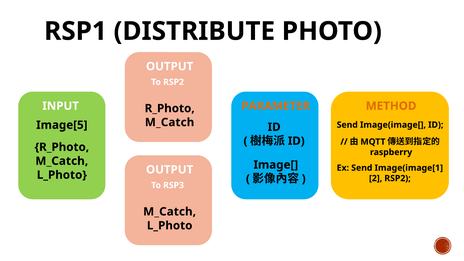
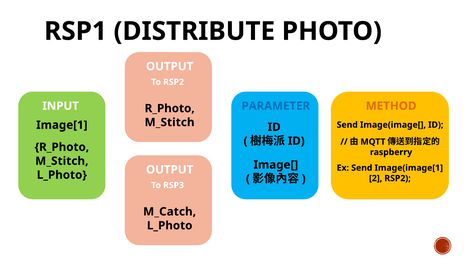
PARAMETER colour: orange -> blue (276, 106)
M_Catch: M_Catch -> M_Stitch (170, 122)
Image[5: Image[5 -> Image[1 (62, 125)
M_Catch: M_Catch -> M_Stitch (62, 161)
